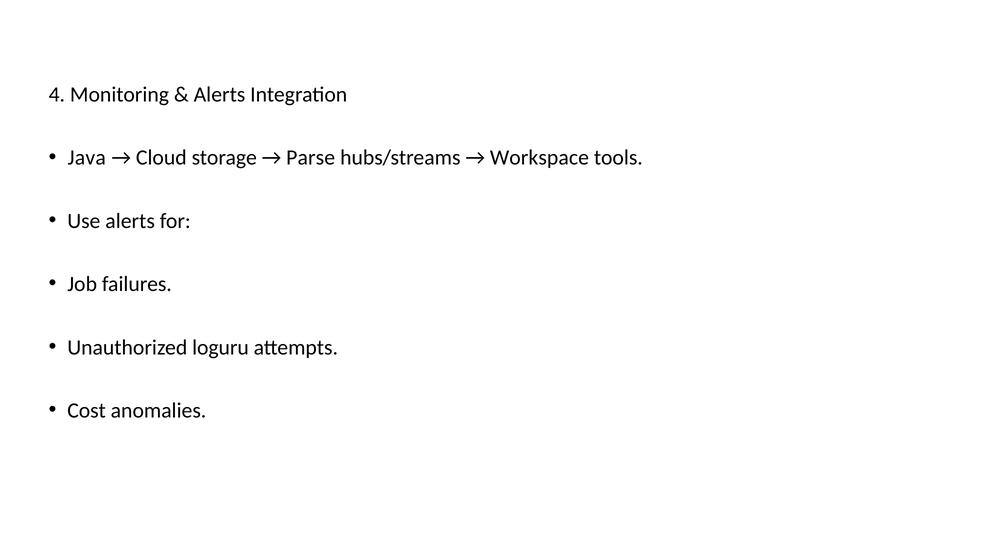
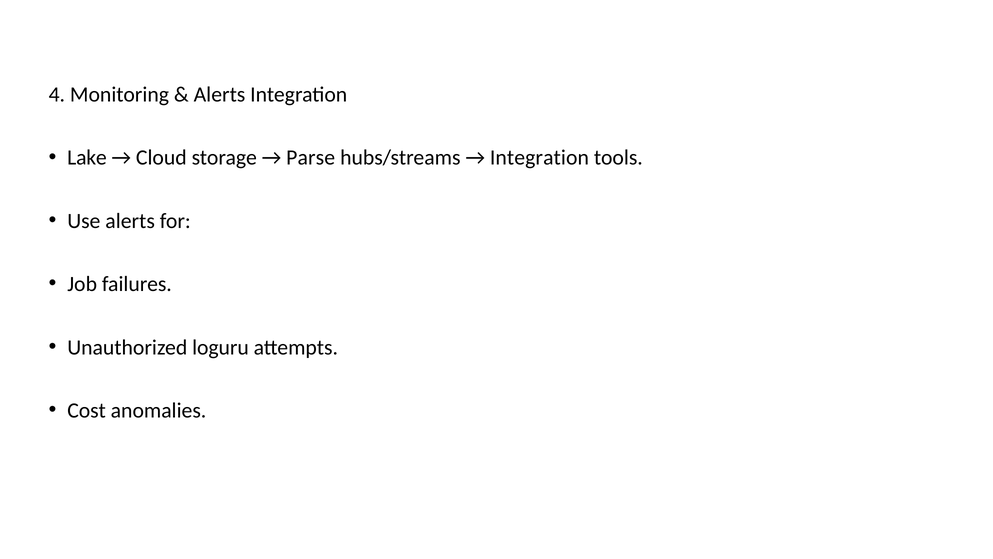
Java: Java -> Lake (87, 158)
Workspace: Workspace -> Integration (539, 158)
